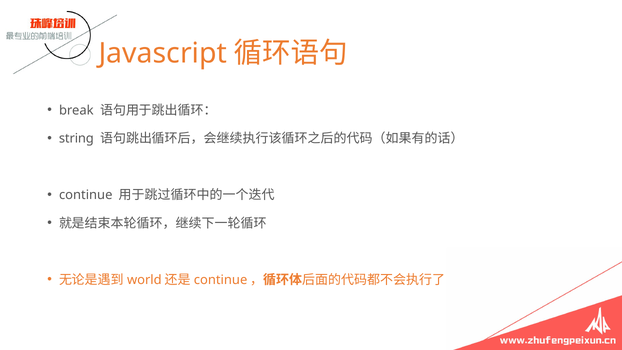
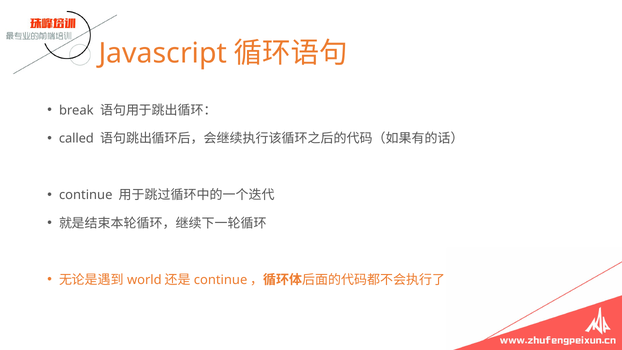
string: string -> called (76, 139)
